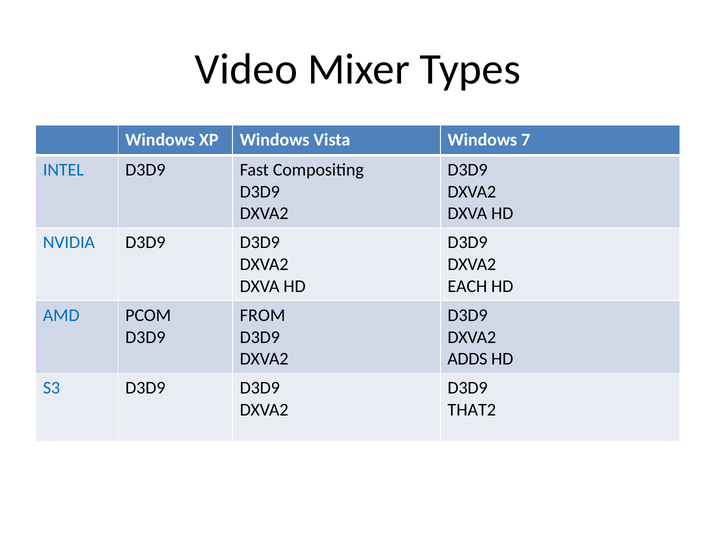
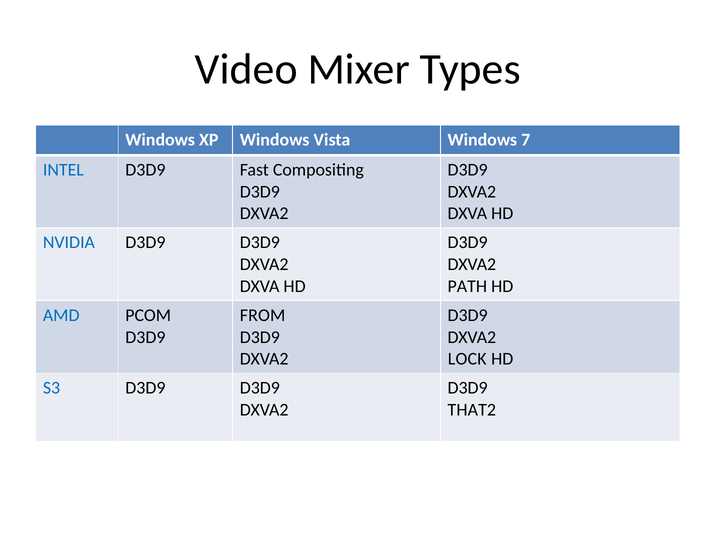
EACH: EACH -> PATH (467, 286)
ADDS: ADDS -> LOCK (467, 359)
